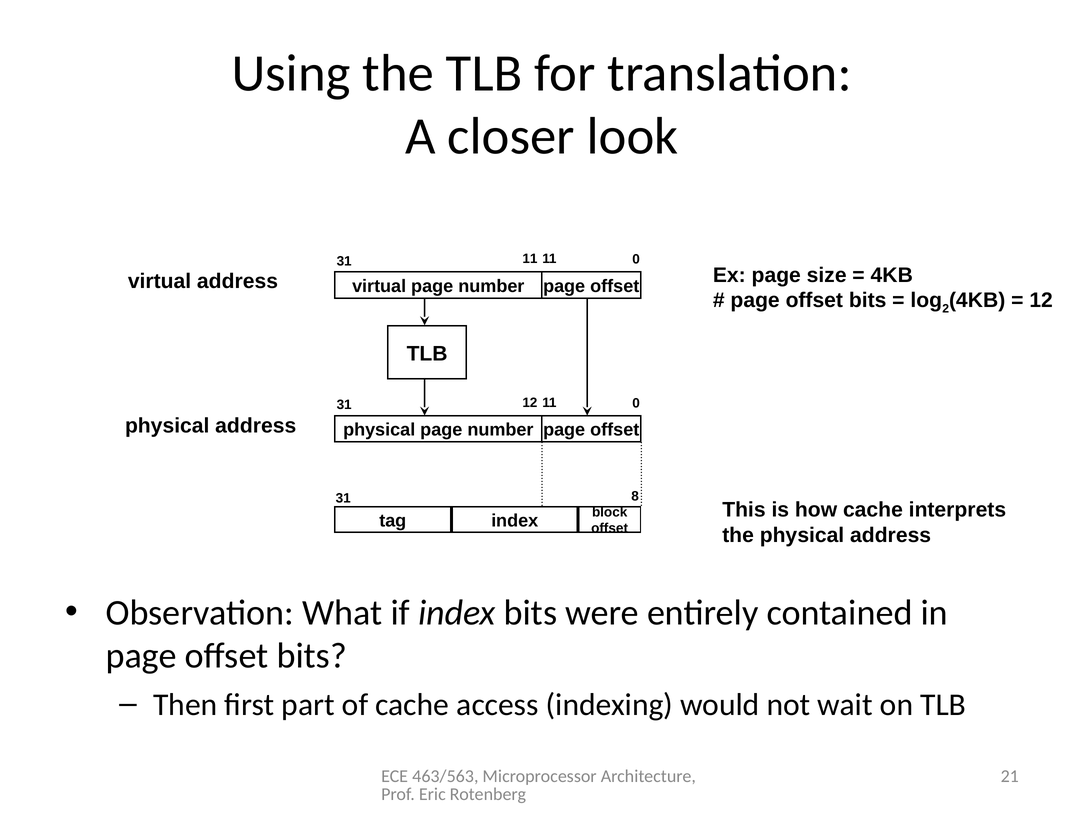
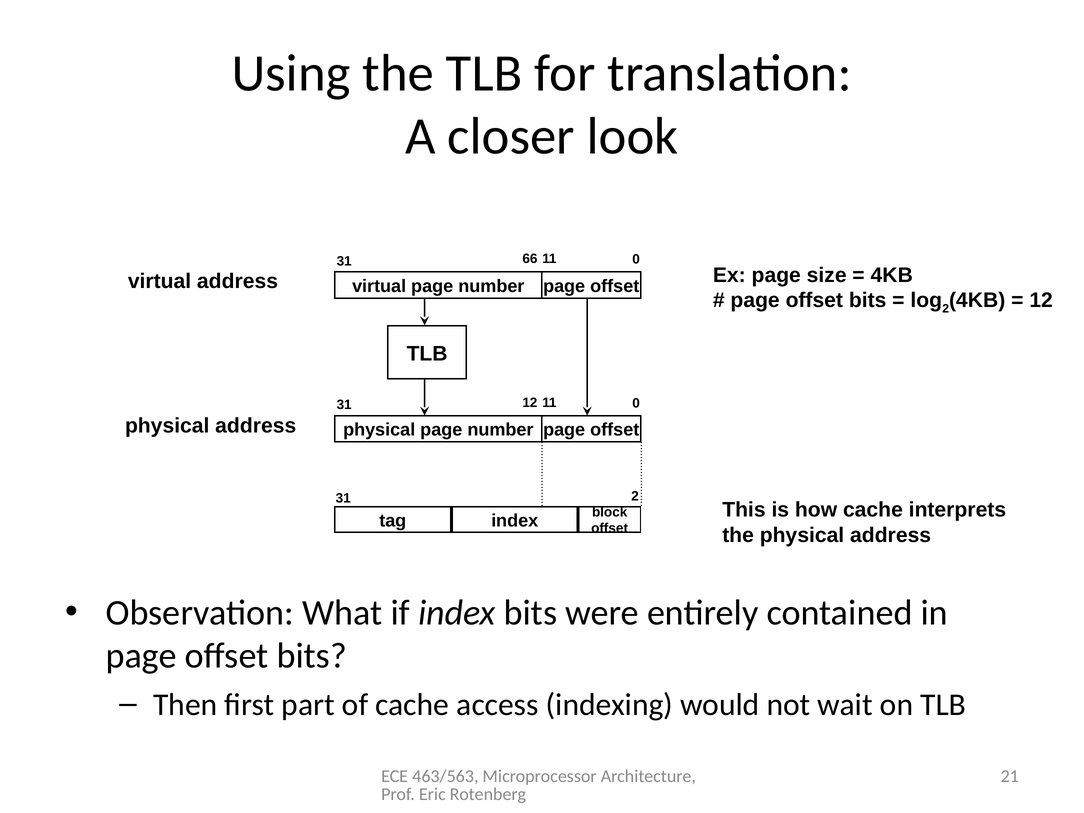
31 11: 11 -> 66 (530, 259)
31 8: 8 -> 2 (635, 496)
